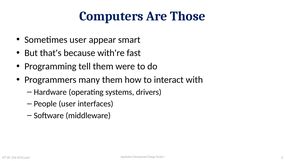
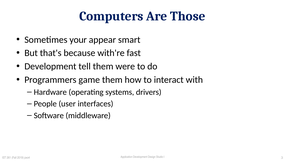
Sometimes user: user -> your (78, 39)
Programming: Programming -> Development (50, 66)
many: many -> game (89, 79)
